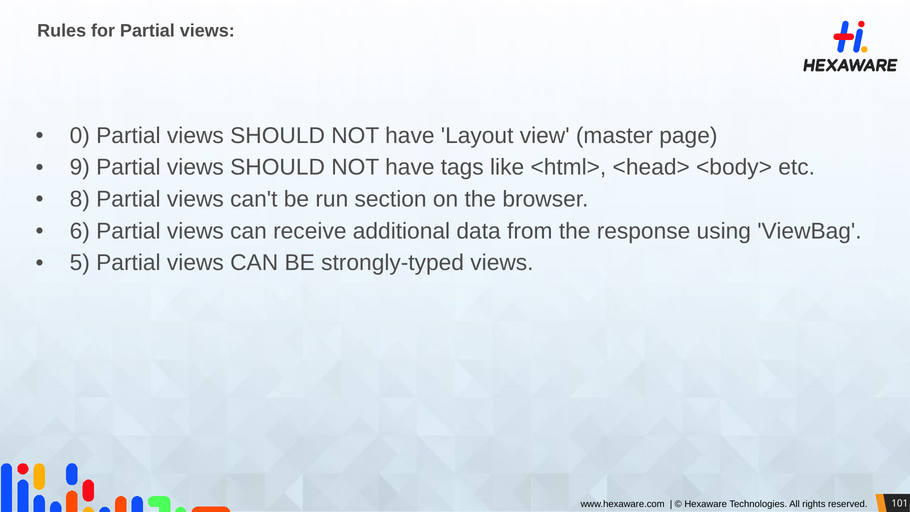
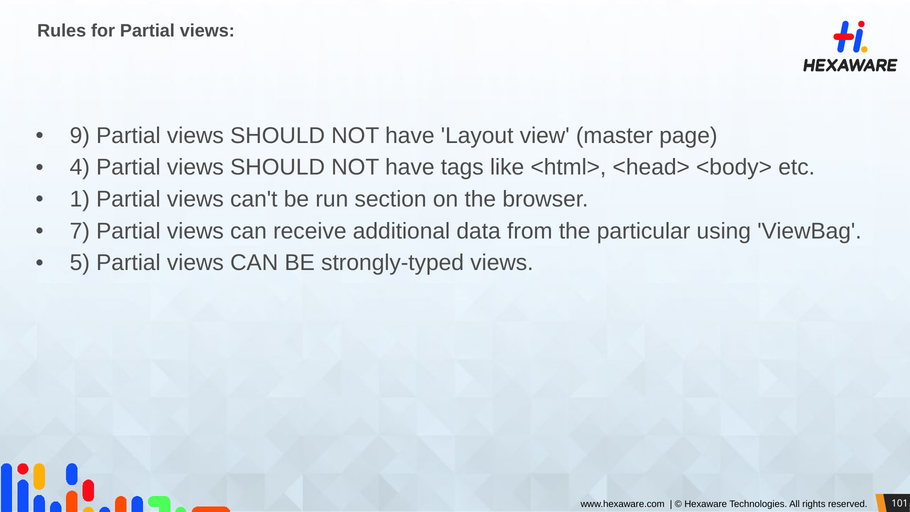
0: 0 -> 9 (80, 135)
9: 9 -> 4 (80, 167)
8: 8 -> 1 (80, 199)
6: 6 -> 7 (80, 231)
response: response -> particular (644, 231)
